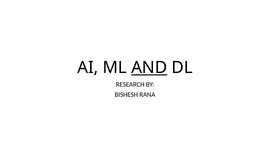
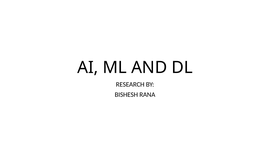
AND underline: present -> none (149, 67)
